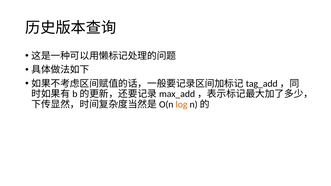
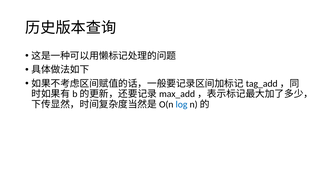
log colour: orange -> blue (182, 105)
